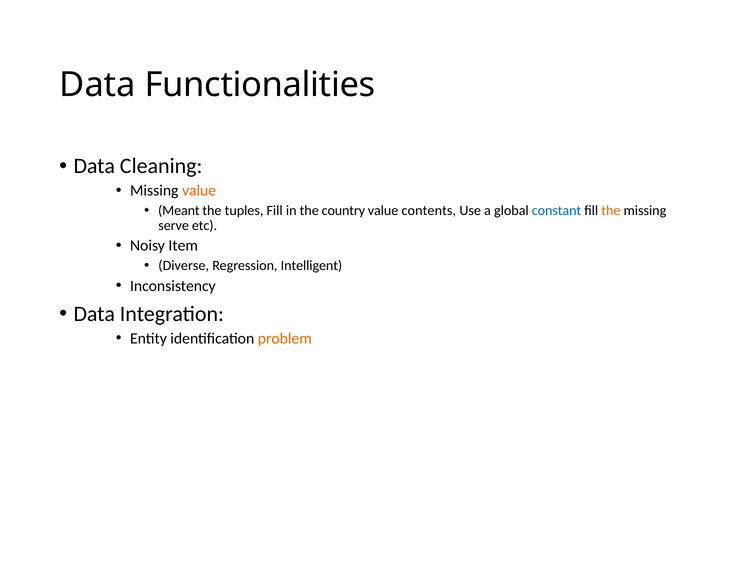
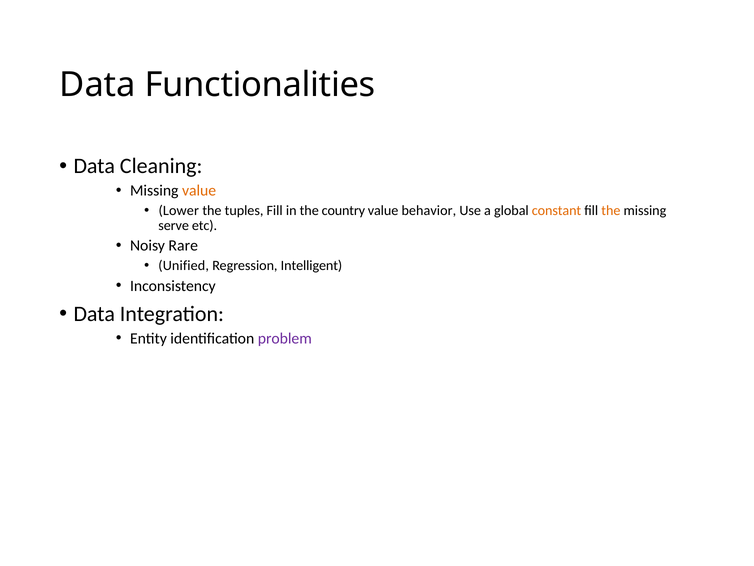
Meant: Meant -> Lower (179, 210)
contents: contents -> behavior (429, 210)
constant colour: blue -> orange (557, 210)
Item: Item -> Rare (183, 246)
Diverse: Diverse -> Unified (184, 266)
problem colour: orange -> purple (285, 338)
